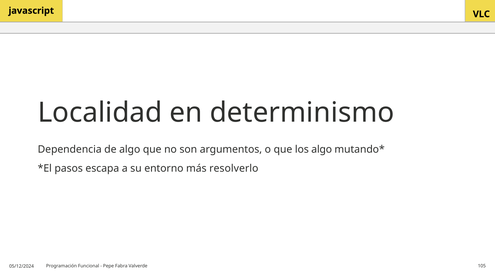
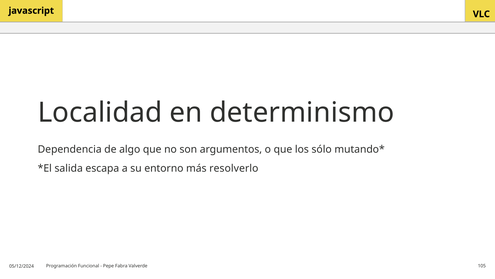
los algo: algo -> sólo (322, 149)
pasos: pasos -> salida (69, 168)
